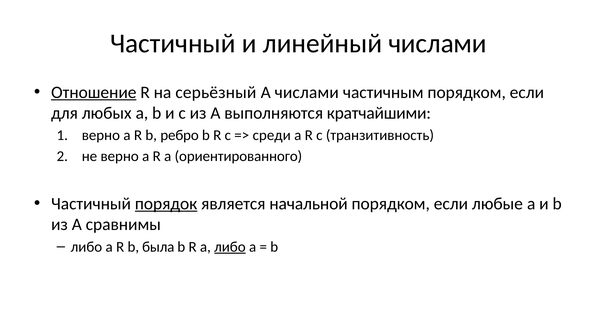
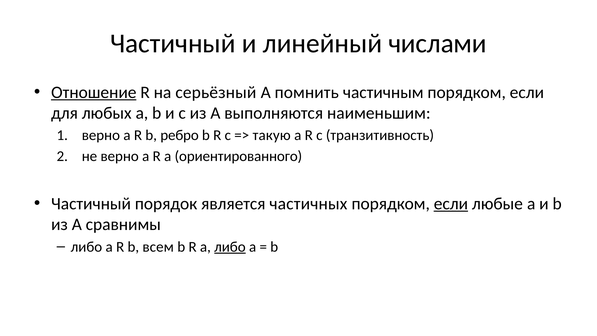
А числами: числами -> помнить (307, 92)
кратчайшими: кратчайшими -> наименьшим (379, 113)
среди: среди -> такую (272, 135)
порядок underline: present -> none (166, 204)
начальной: начальной -> частичных (308, 204)
если underline: none -> present (451, 204)
была: была -> всем (158, 247)
